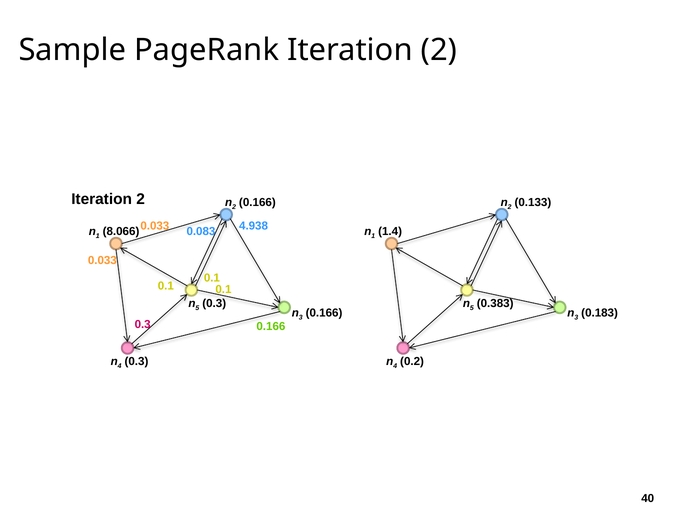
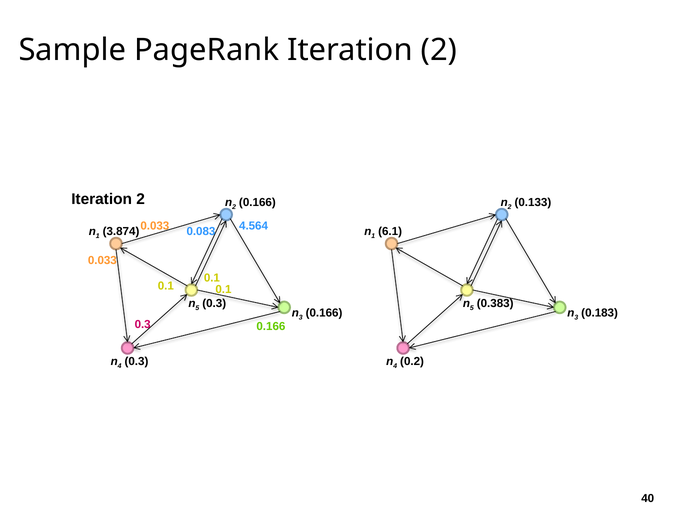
4.938: 4.938 -> 4.564 (254, 226)
8.066: 8.066 -> 3.874 (121, 232)
1.4: 1.4 -> 6.1 (390, 232)
